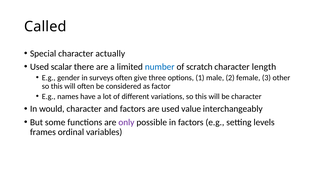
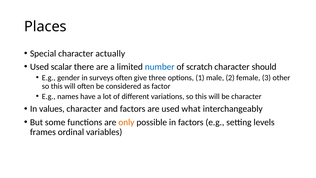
Called: Called -> Places (45, 27)
length: length -> should (264, 67)
would: would -> values (52, 109)
value: value -> what (191, 109)
only colour: purple -> orange (126, 122)
